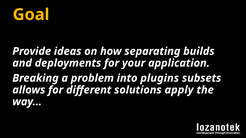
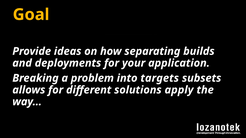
plugins: plugins -> targets (160, 78)
